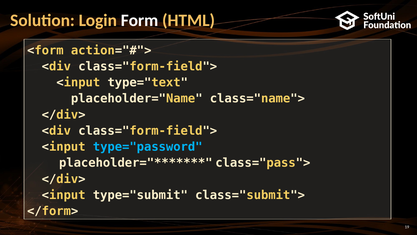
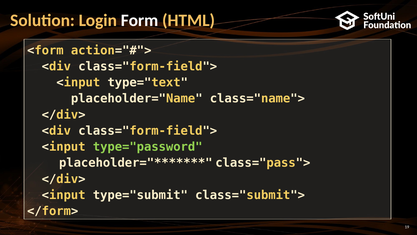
type="password colour: light blue -> light green (148, 147)
